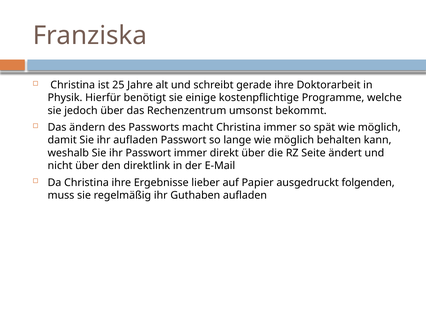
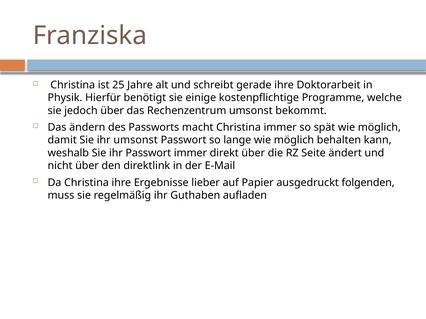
ihr aufladen: aufladen -> umsonst (136, 140)
